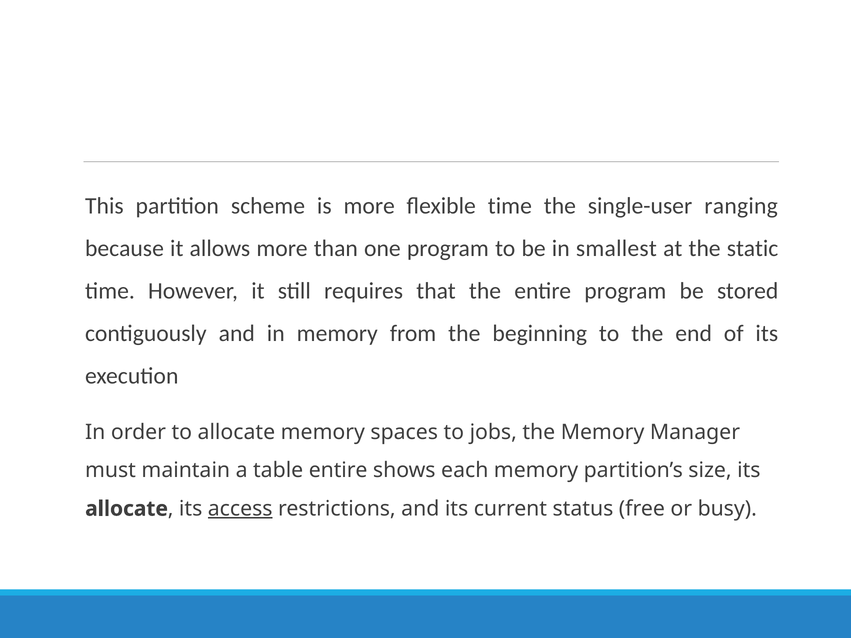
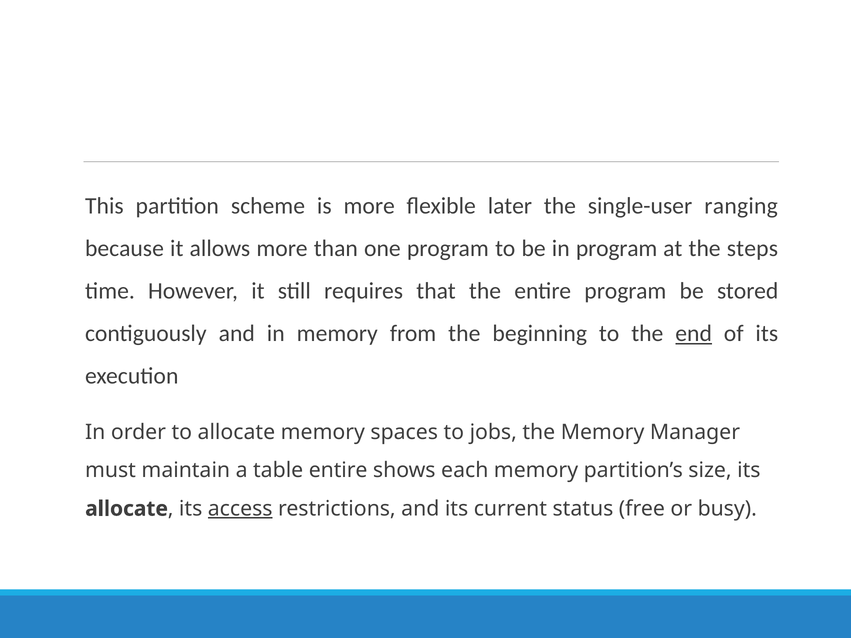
flexible time: time -> later (510, 206)
in smallest: smallest -> program (617, 249)
static: static -> steps (752, 249)
end underline: none -> present (694, 334)
